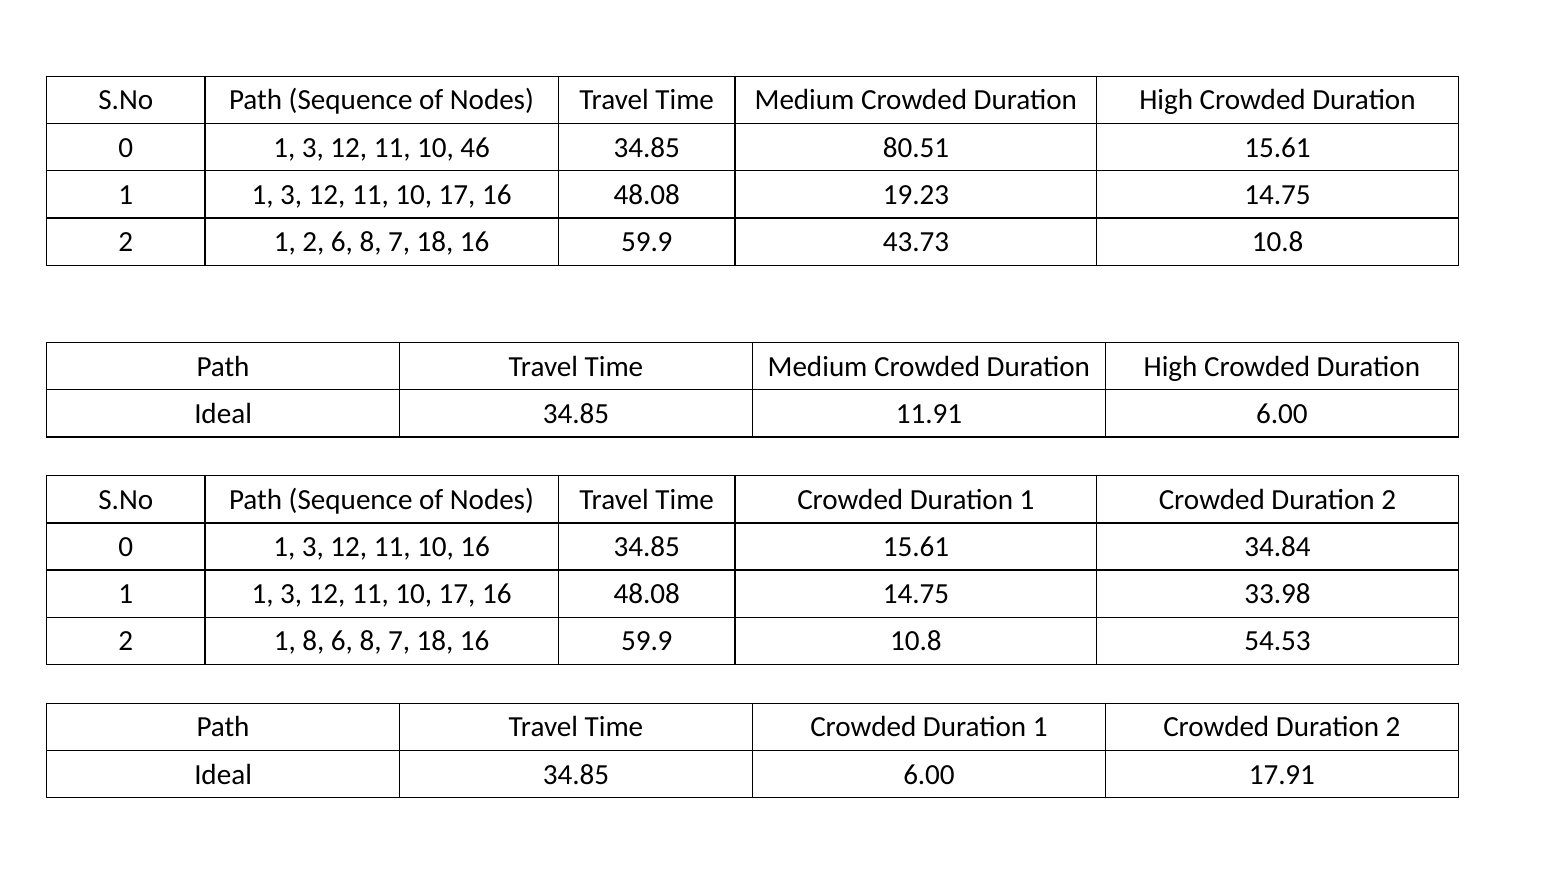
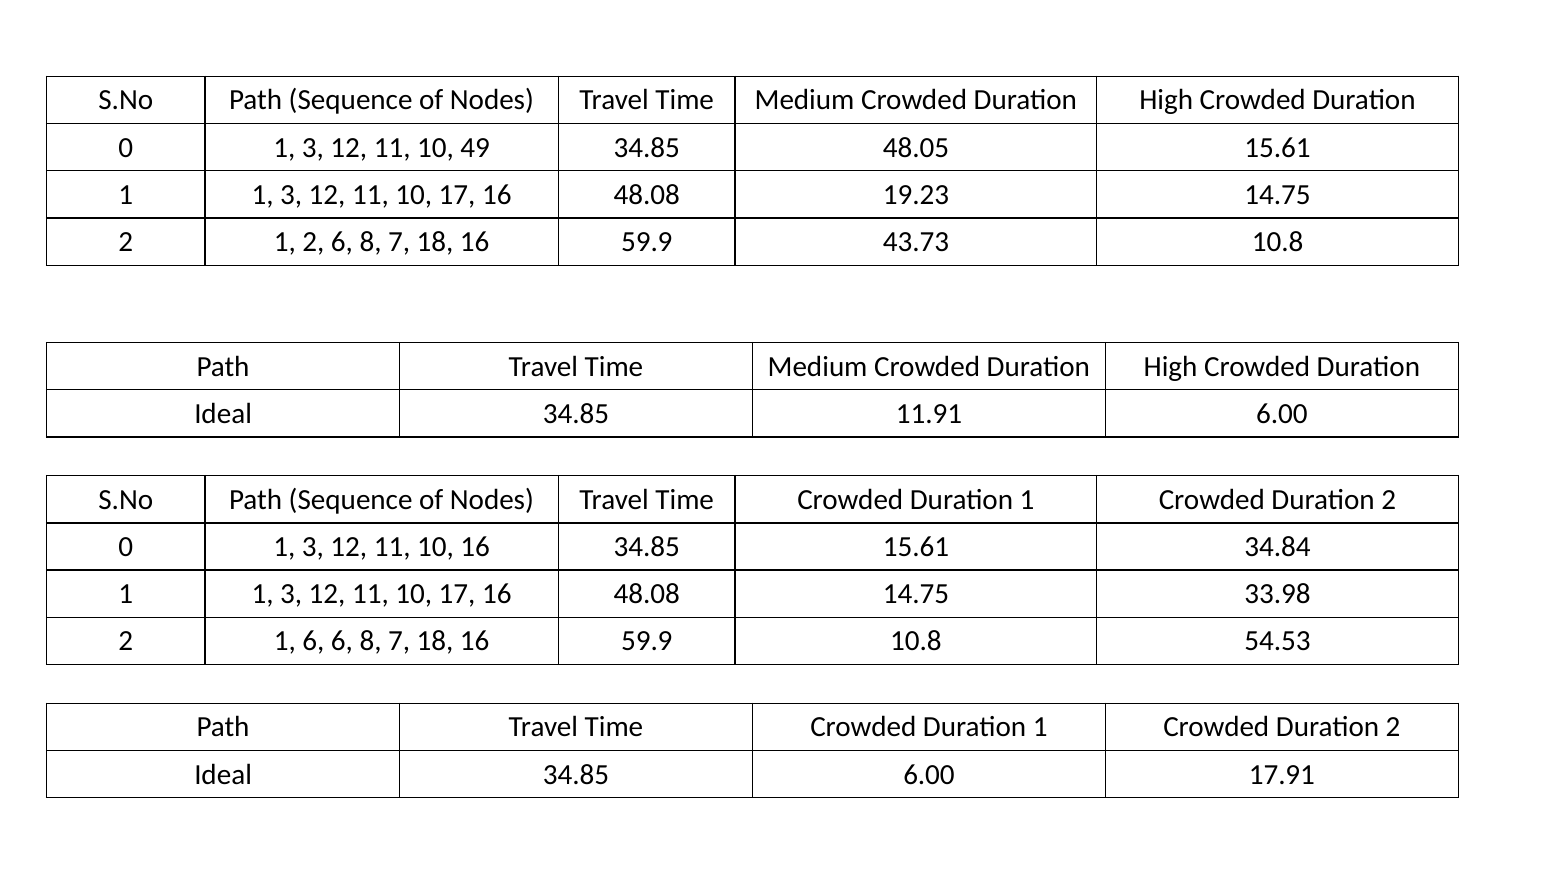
46: 46 -> 49 (475, 147)
80.51: 80.51 -> 48.05 (916, 147)
1 8: 8 -> 6 (313, 641)
